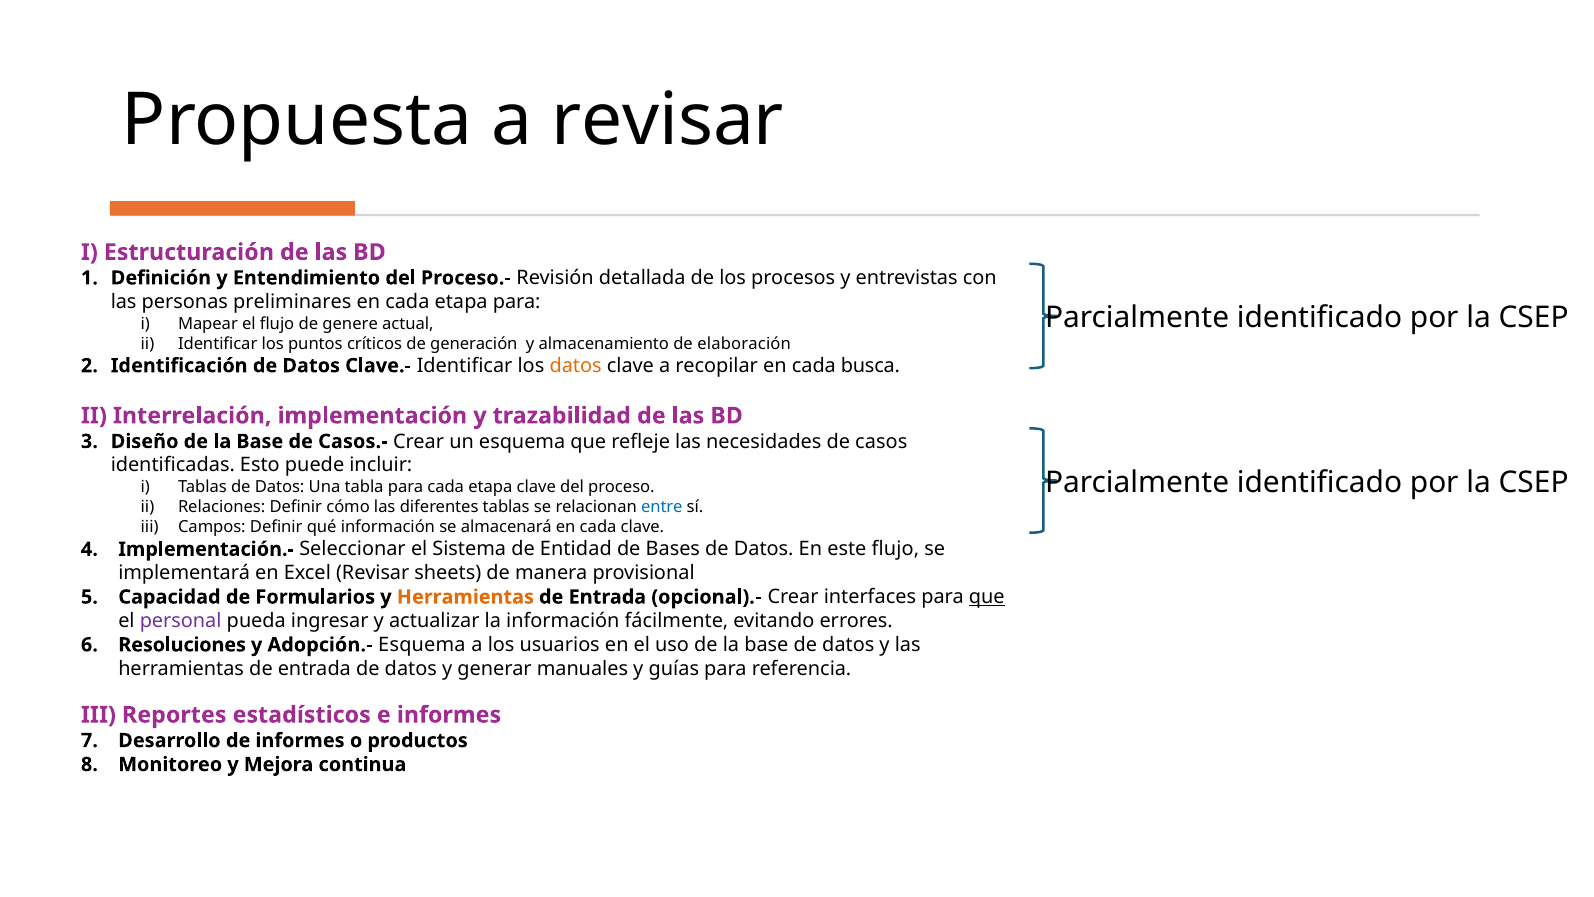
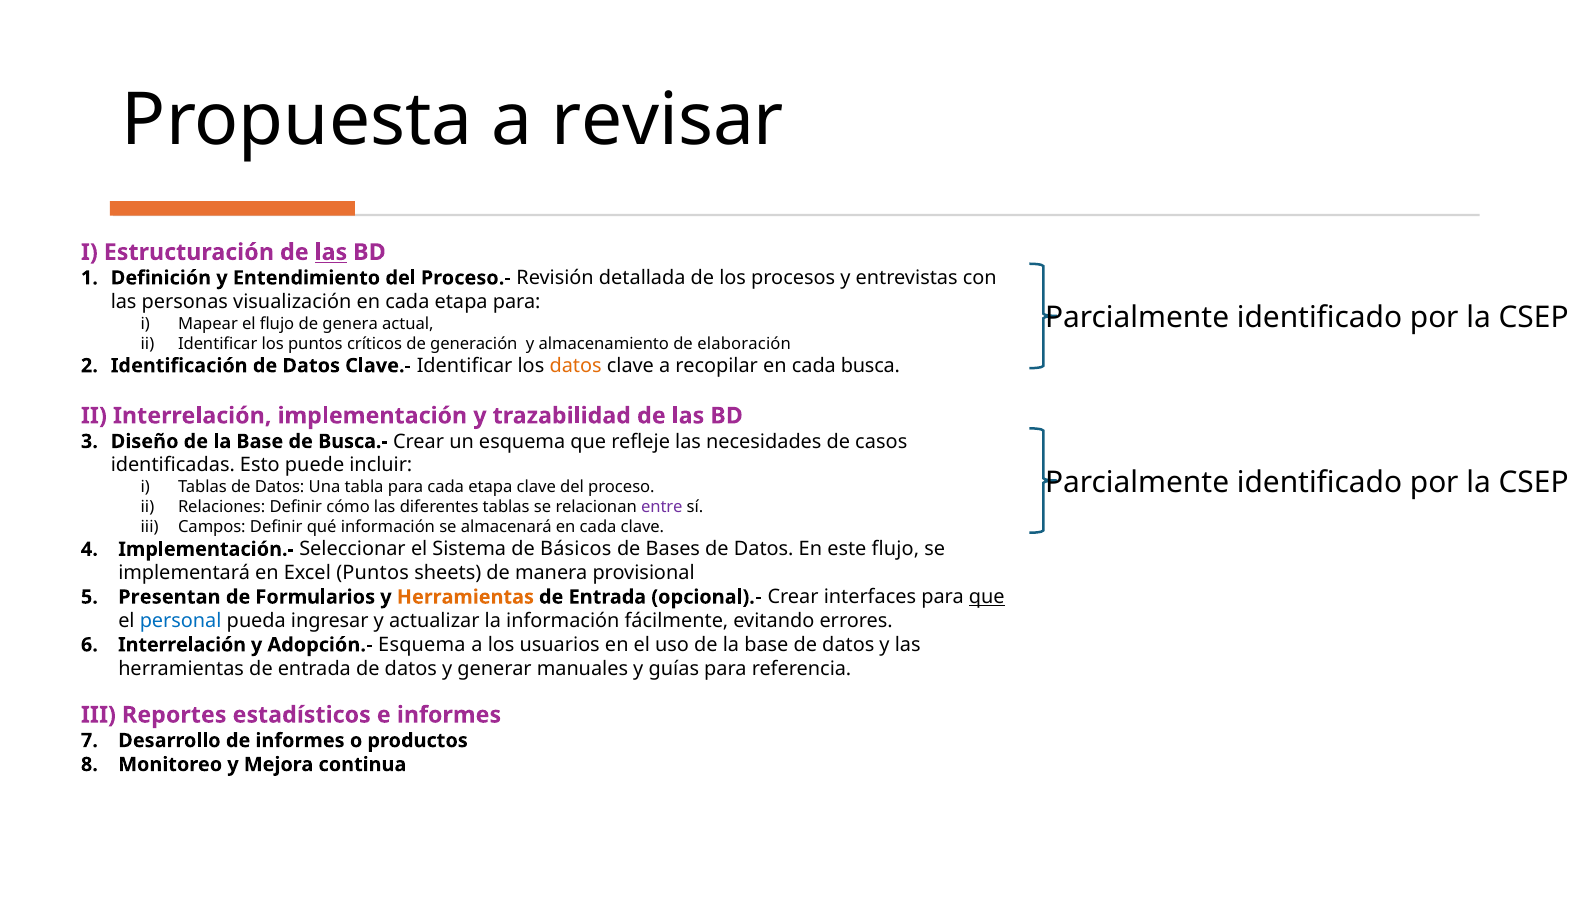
las underline: none -> present (331, 252)
preliminares: preliminares -> visualización (292, 302)
genere: genere -> genera (350, 323)
Casos.-: Casos.- -> Busca.- (353, 441)
entre colour: blue -> purple (662, 507)
Entidad: Entidad -> Básicos (576, 549)
Excel Revisar: Revisar -> Puntos (373, 573)
Capacidad: Capacidad -> Presentan (169, 597)
personal colour: purple -> blue (181, 621)
Resoluciones: Resoluciones -> Interrelación (182, 645)
